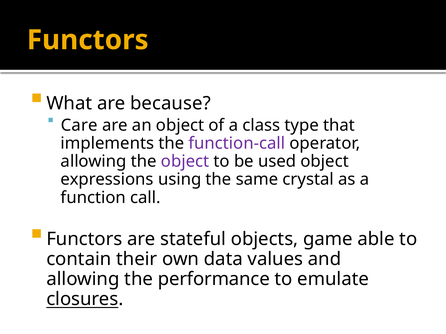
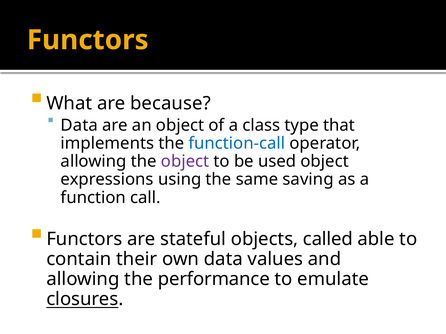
Care: Care -> Data (79, 125)
function-call colour: purple -> blue (237, 144)
crystal: crystal -> saving (308, 180)
game: game -> called (328, 239)
